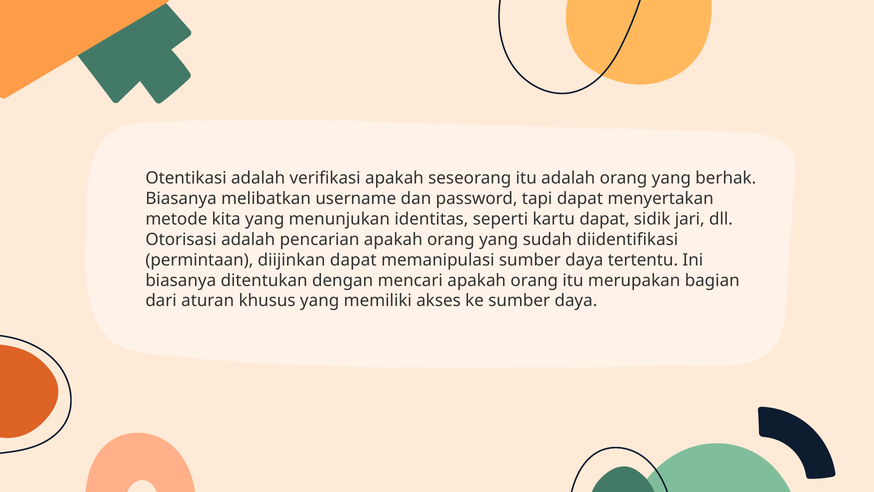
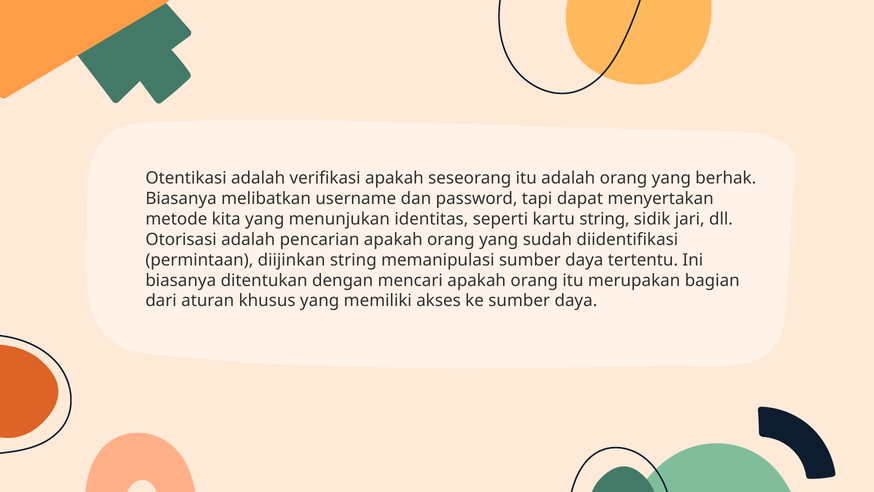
kartu dapat: dapat -> string (605, 219)
diijinkan dapat: dapat -> string (353, 260)
